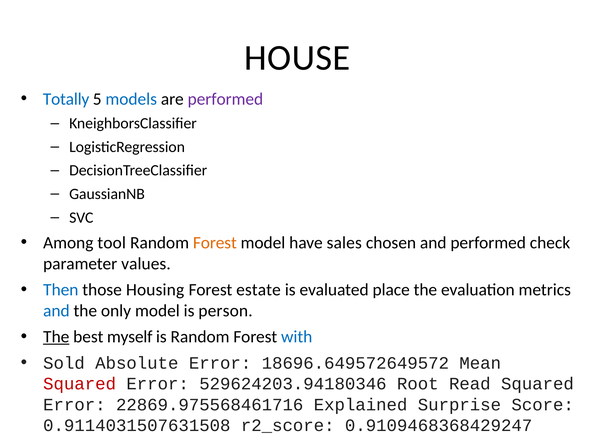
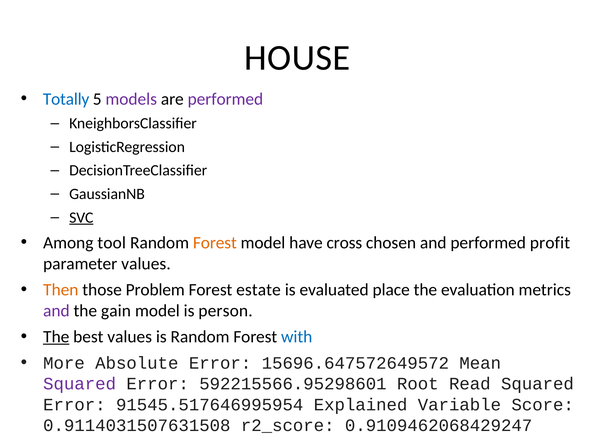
models colour: blue -> purple (131, 99)
SVC underline: none -> present (81, 217)
sales: sales -> cross (344, 242)
check: check -> profit (550, 242)
Then colour: blue -> orange (61, 289)
Housing: Housing -> Problem (155, 289)
and colour: blue -> purple (56, 310)
only: only -> gain (116, 310)
best myself: myself -> values (130, 336)
Sold: Sold -> More (64, 362)
18696.649572649572: 18696.649572649572 -> 15696.647572649572 (355, 362)
Squared colour: red -> purple (80, 383)
529624203.94180346: 529624203.94180346 -> 592215566.95298601 (293, 383)
22869.975568461716: 22869.975568461716 -> 91545.517646995954 (210, 404)
Surprise: Surprise -> Variable (459, 404)
0.9109468368429247: 0.9109468368429247 -> 0.9109462068429247 (439, 425)
